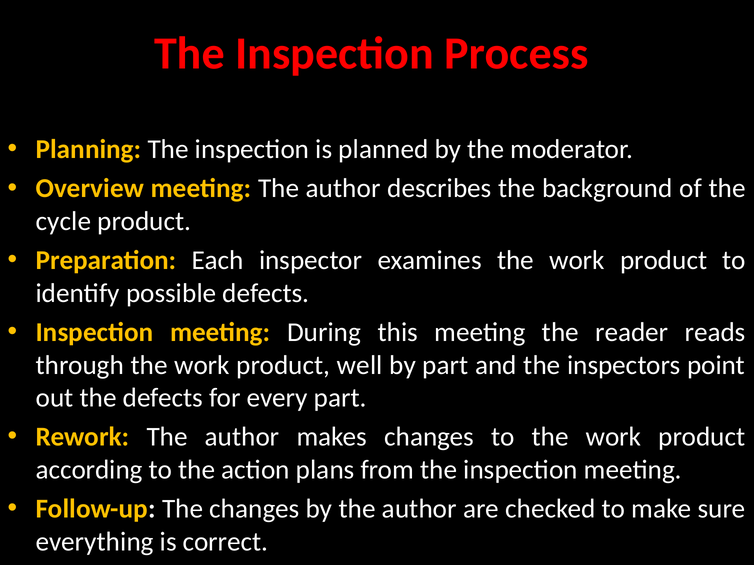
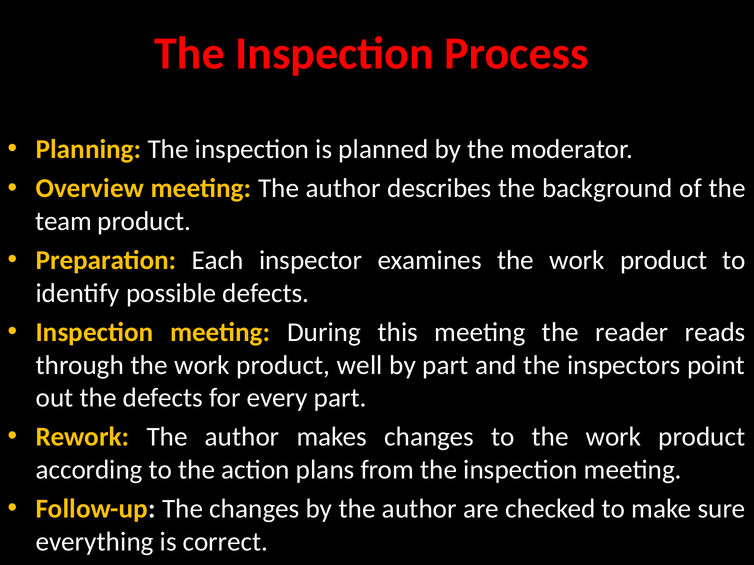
cycle: cycle -> team (64, 221)
